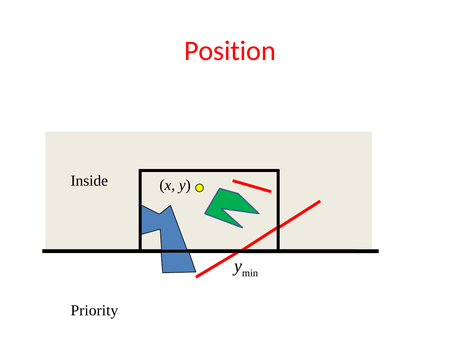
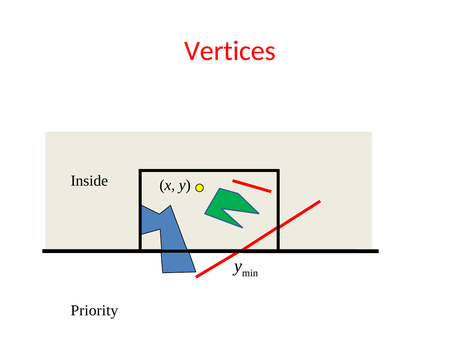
Position: Position -> Vertices (230, 51)
